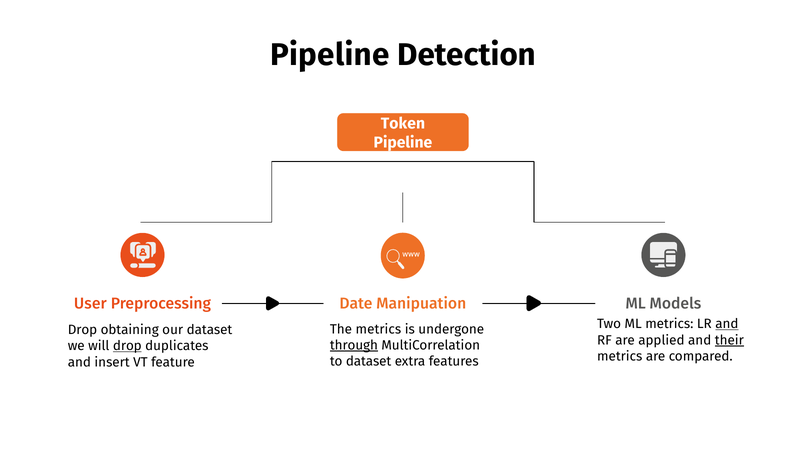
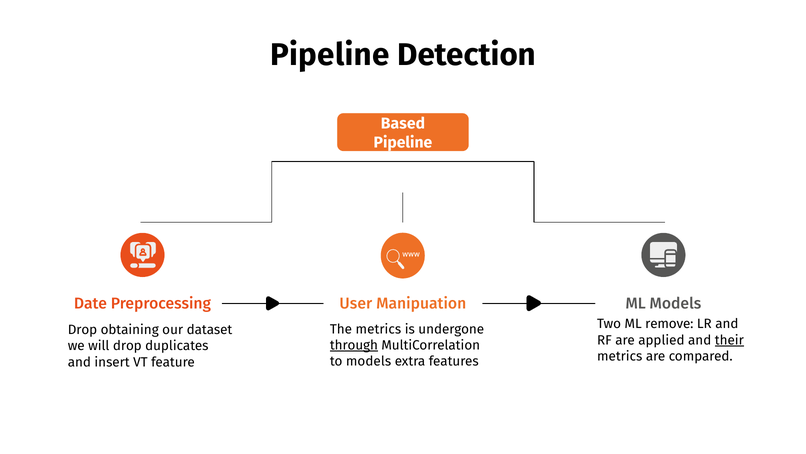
Token: Token -> Based (403, 124)
User: User -> Date (90, 303)
Date: Date -> User (356, 303)
ML metrics: metrics -> remove (669, 324)
and underline: present -> none (727, 324)
drop underline: present -> none (127, 346)
to dataset: dataset -> models (369, 361)
